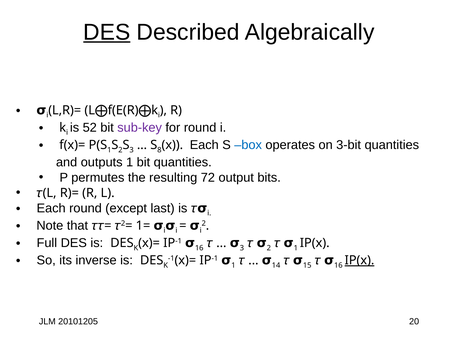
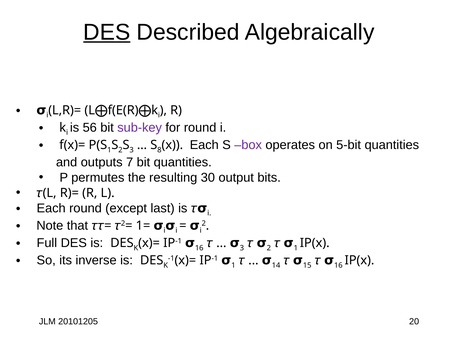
52: 52 -> 56 (90, 127)
box colour: blue -> purple (248, 145)
3-bit: 3-bit -> 5-bit (349, 145)
outputs 1: 1 -> 7 (130, 162)
72: 72 -> 30 (208, 177)
IP(x underline: present -> none (359, 260)
